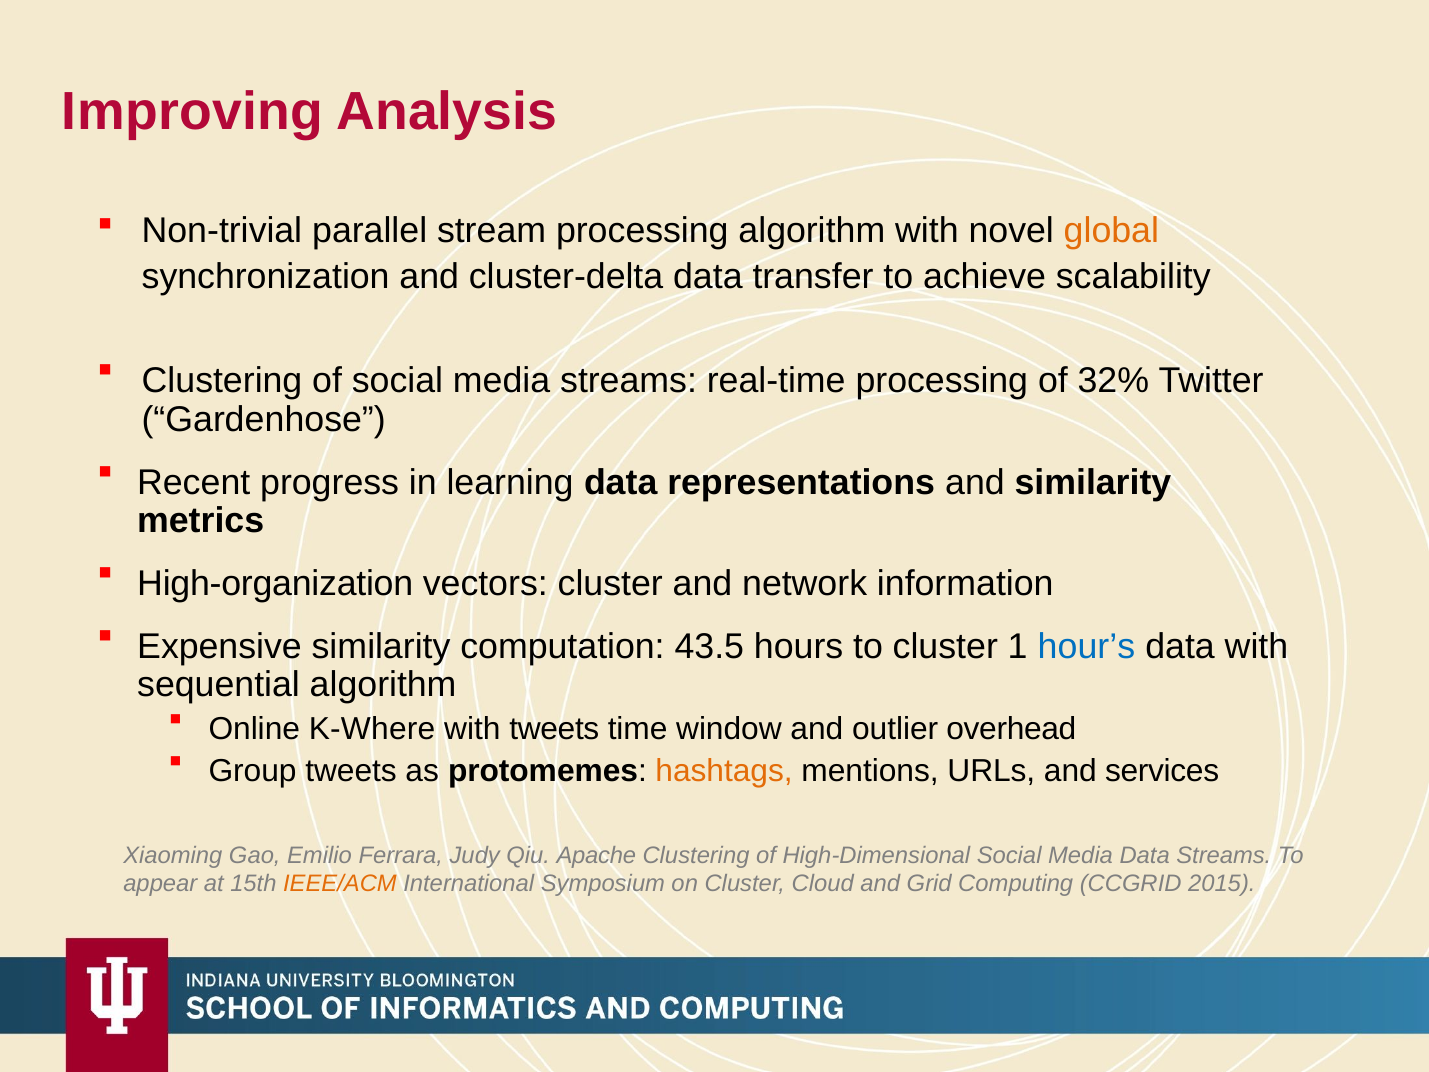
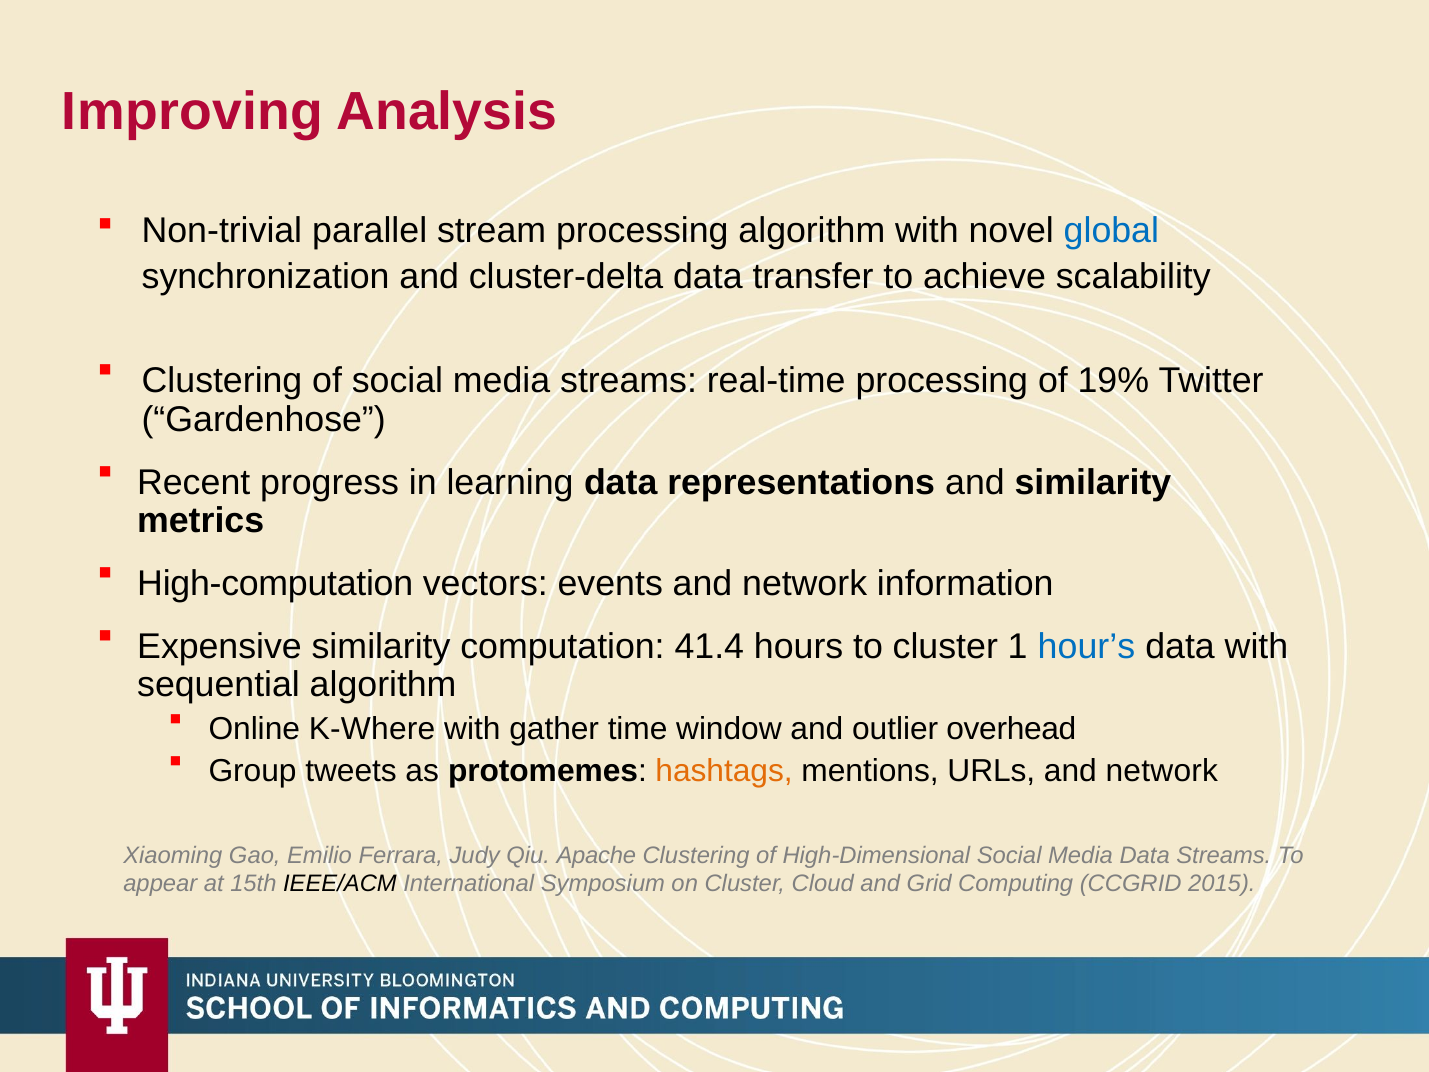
global colour: orange -> blue (1111, 230)
32%: 32% -> 19% (1113, 381)
High-organization: High-organization -> High-computation (275, 584)
vectors cluster: cluster -> events (610, 584)
43.5: 43.5 -> 41.4 (709, 646)
with tweets: tweets -> gather (554, 729)
URLs and services: services -> network (1162, 771)
IEEE/ACM colour: orange -> black (340, 884)
